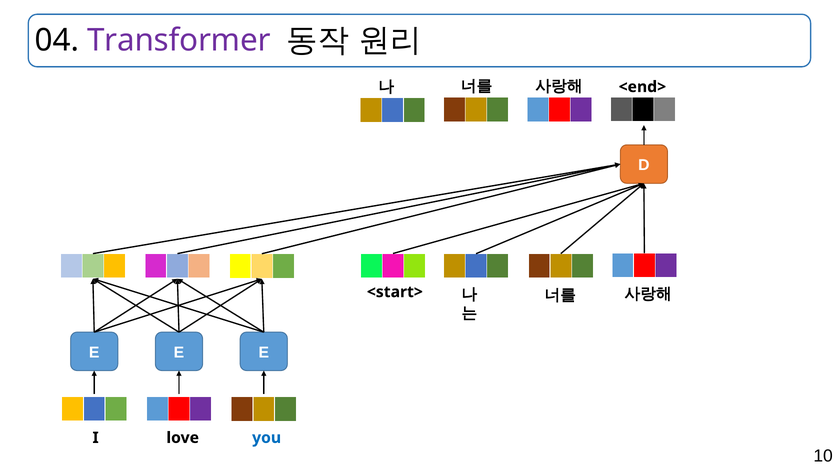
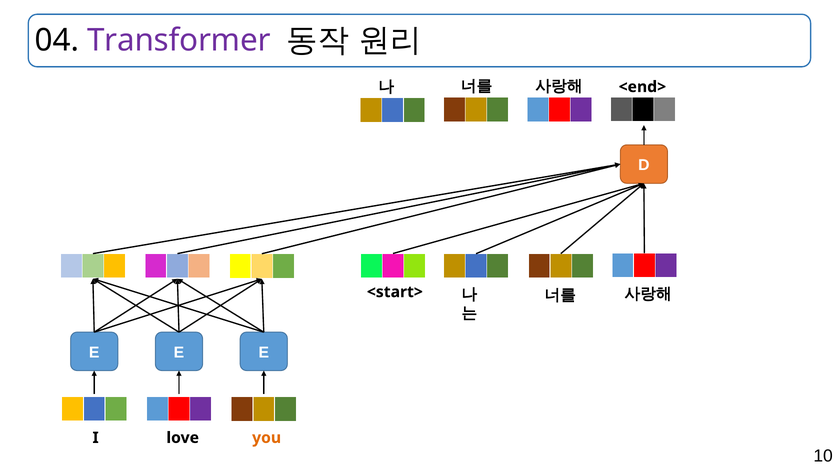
you colour: blue -> orange (267, 438)
